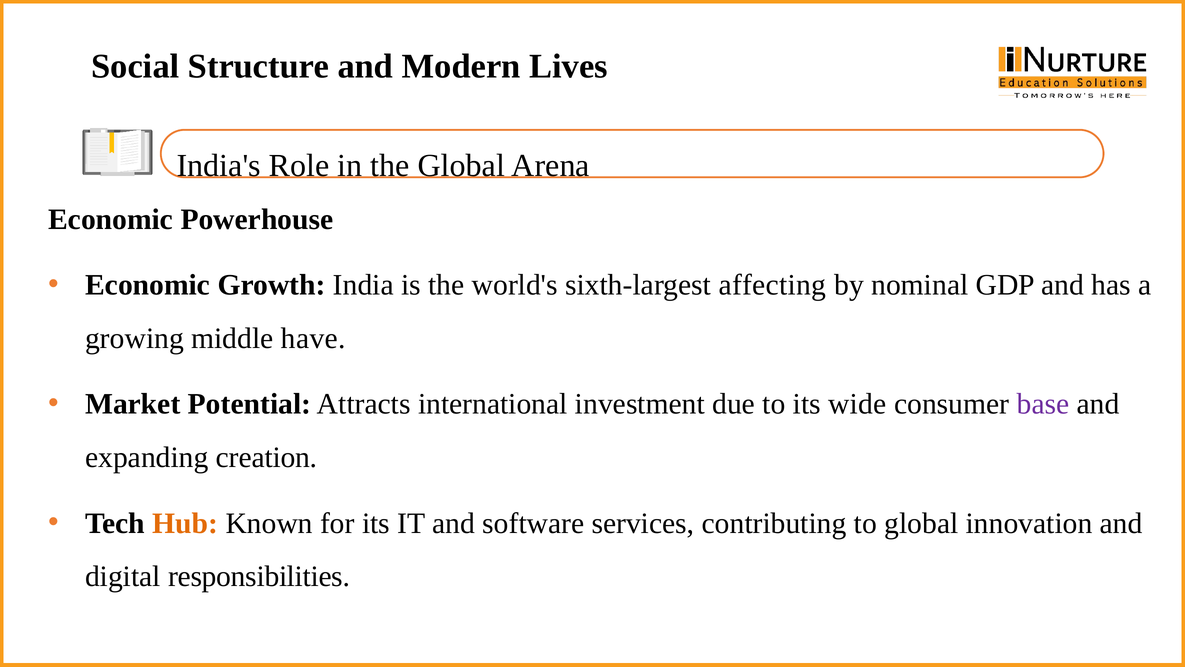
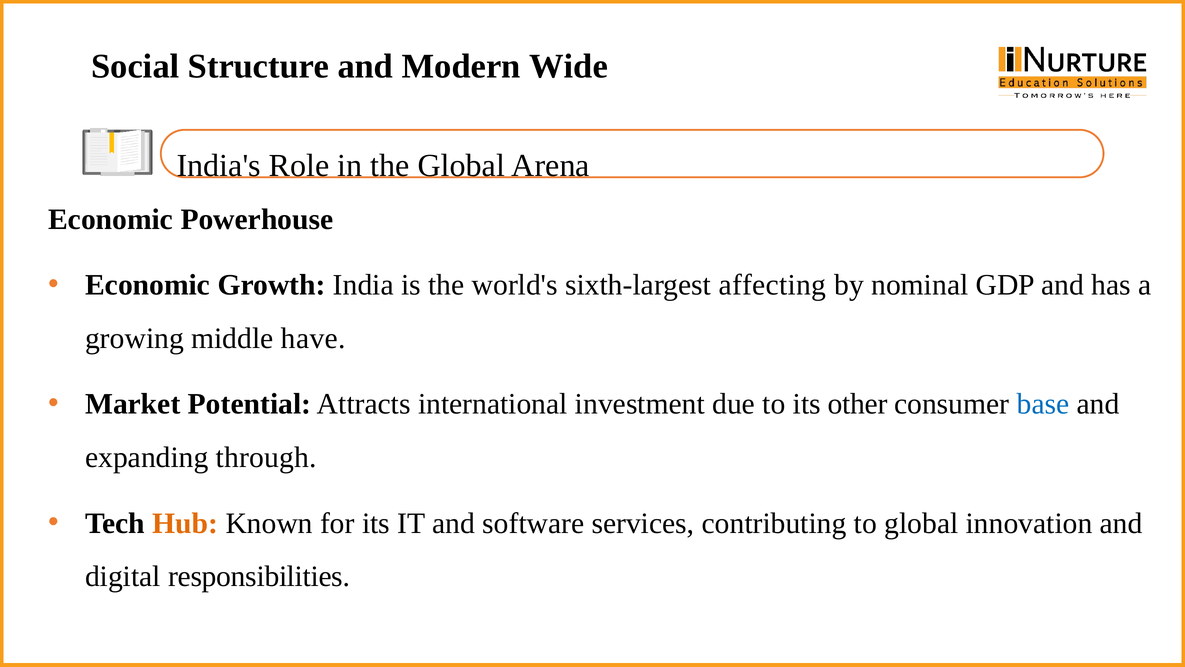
Lives: Lives -> Wide (568, 66)
wide: wide -> other (858, 404)
base colour: purple -> blue (1043, 404)
creation: creation -> through (266, 457)
